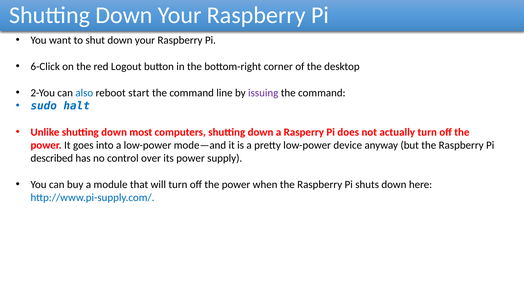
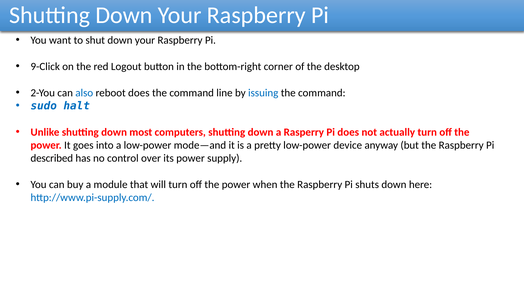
6-Click: 6-Click -> 9-Click (45, 66)
reboot start: start -> does (139, 93)
issuing colour: purple -> blue (263, 93)
